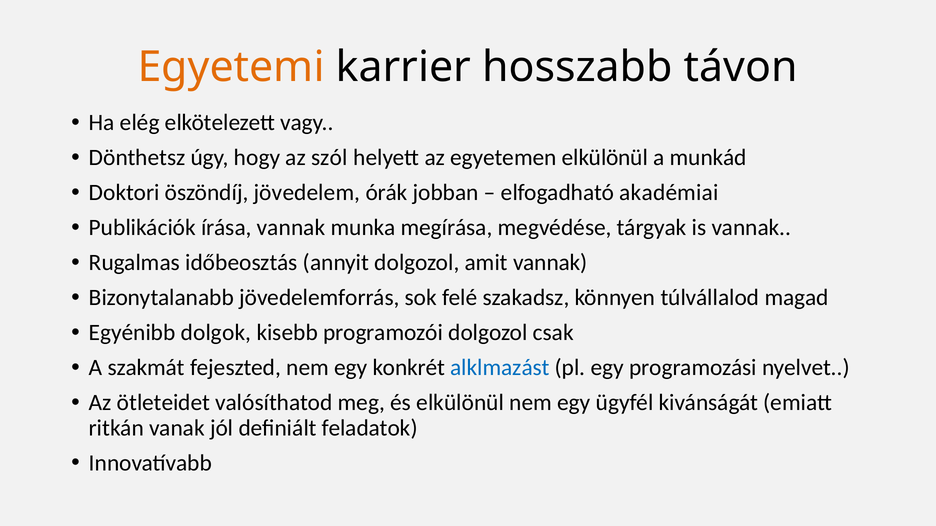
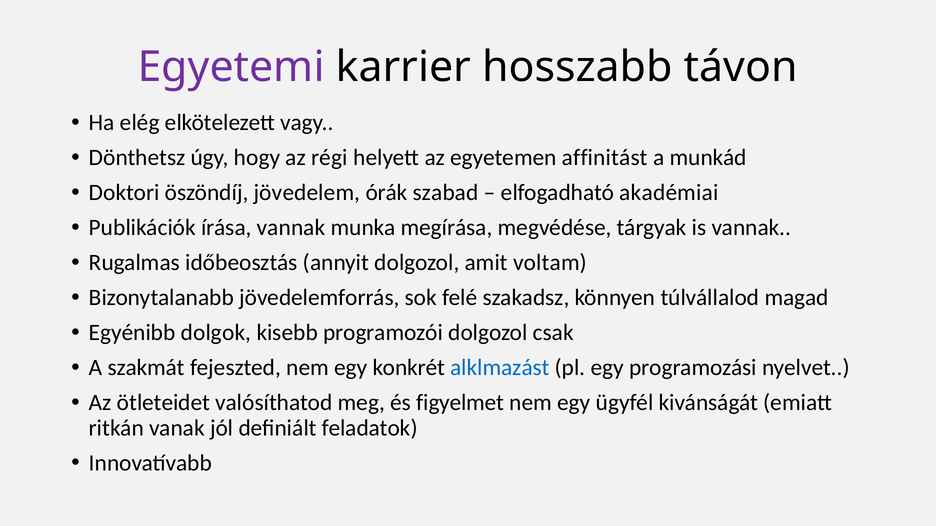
Egyetemi colour: orange -> purple (231, 67)
szól: szól -> régi (329, 158)
egyetemen elkülönül: elkülönül -> affinitást (605, 158)
jobban: jobban -> szabad (446, 193)
amit vannak: vannak -> voltam (550, 263)
és elkülönül: elkülönül -> figyelmet (460, 403)
